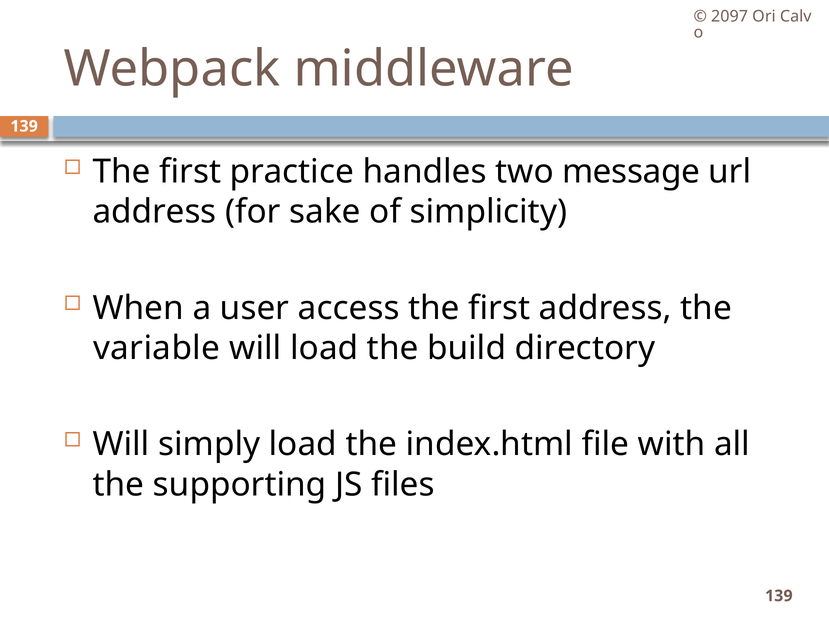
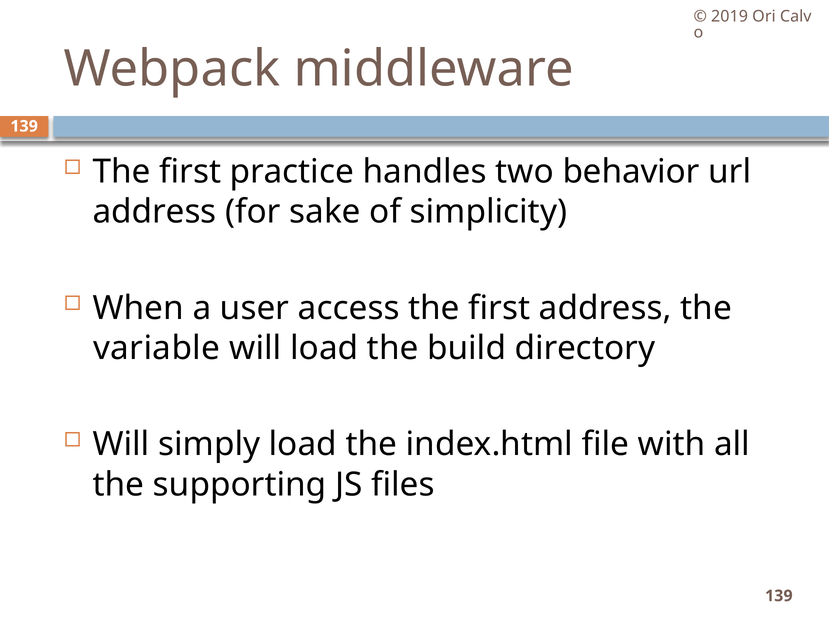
2097: 2097 -> 2019 (730, 16)
message: message -> behavior (631, 172)
